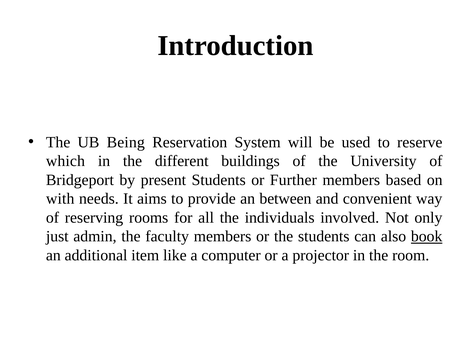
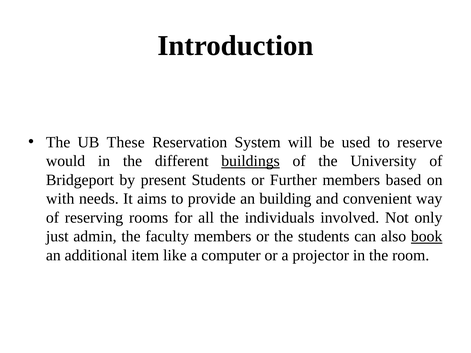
Being: Being -> These (126, 142)
which: which -> would (66, 161)
buildings underline: none -> present (251, 161)
between: between -> building (285, 199)
